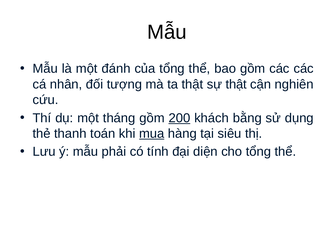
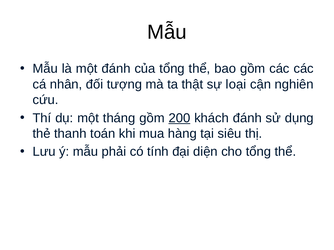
sự thật: thật -> loại (236, 84)
khách bằng: bằng -> đánh (247, 118)
mua underline: present -> none (152, 134)
